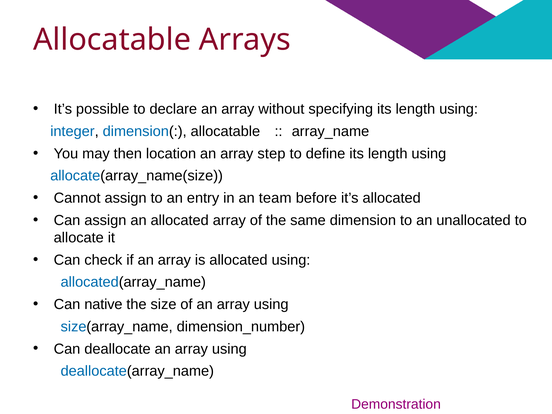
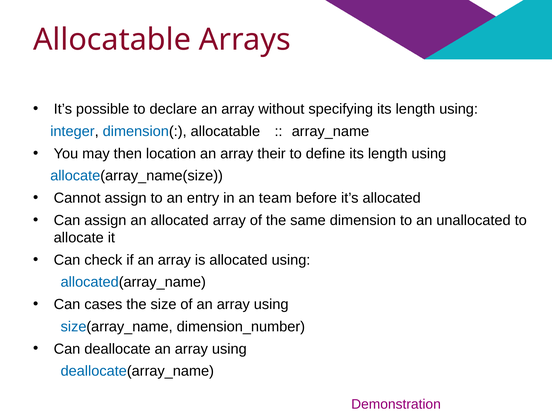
step: step -> their (272, 154)
native: native -> cases (103, 304)
